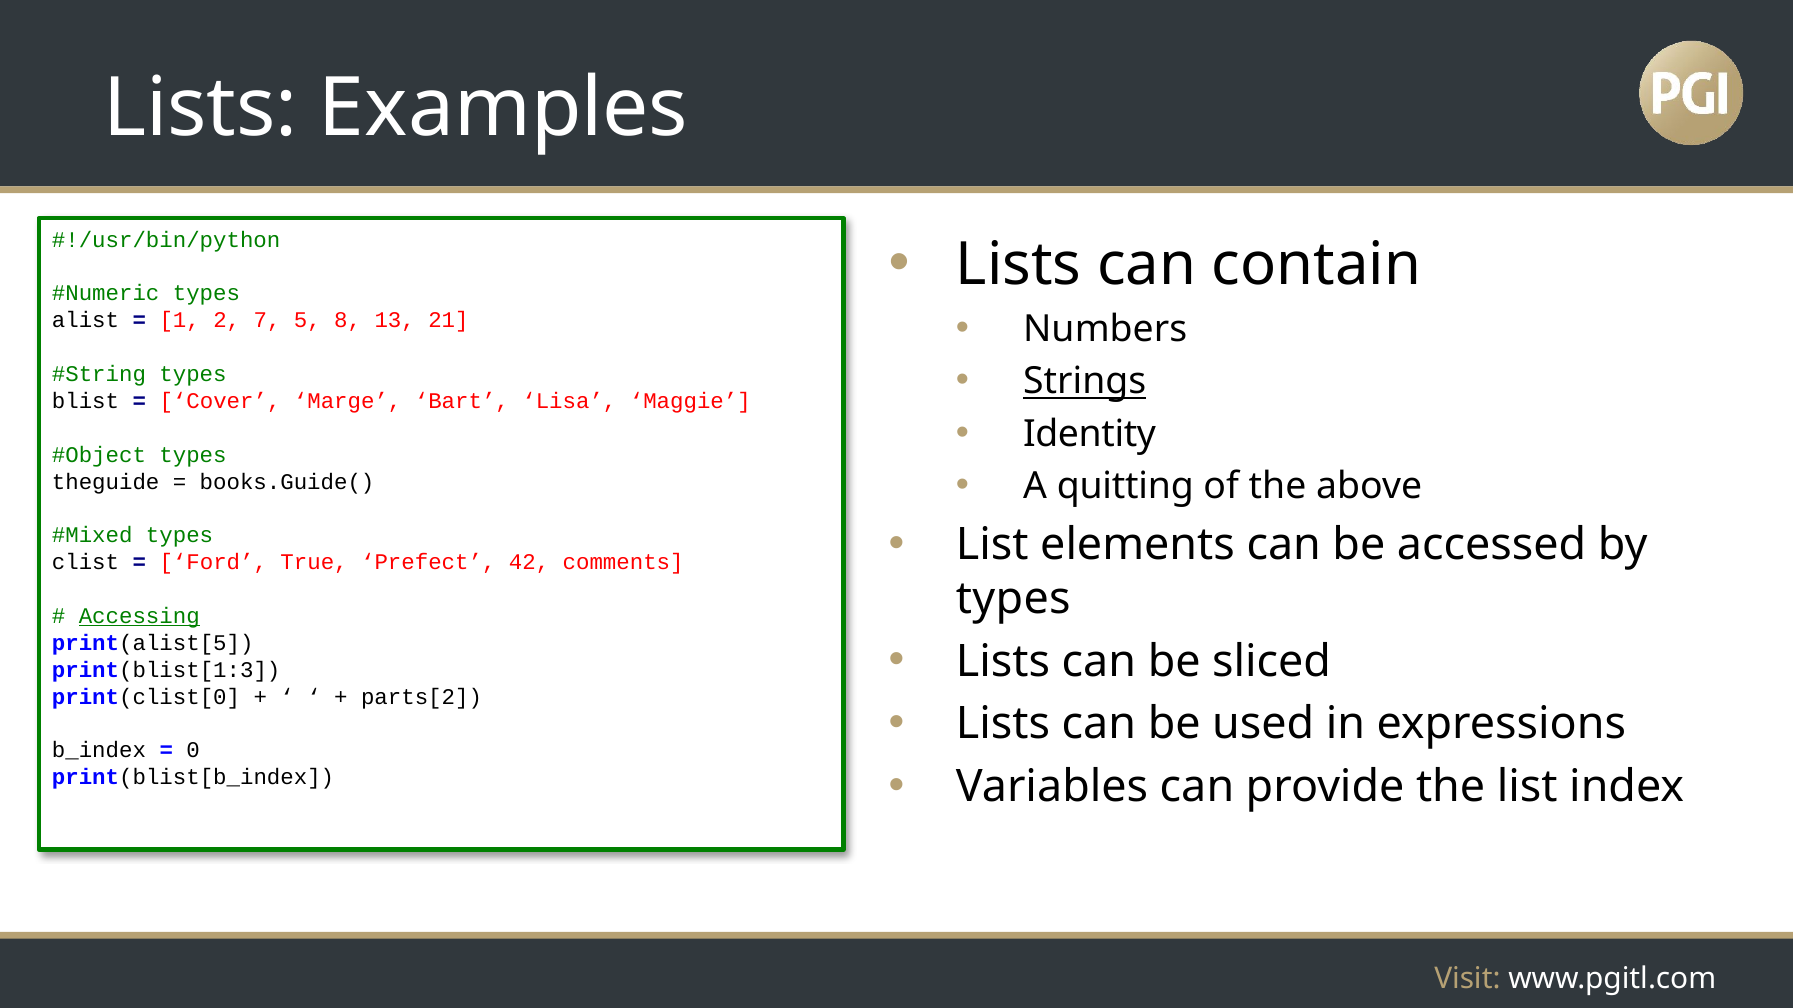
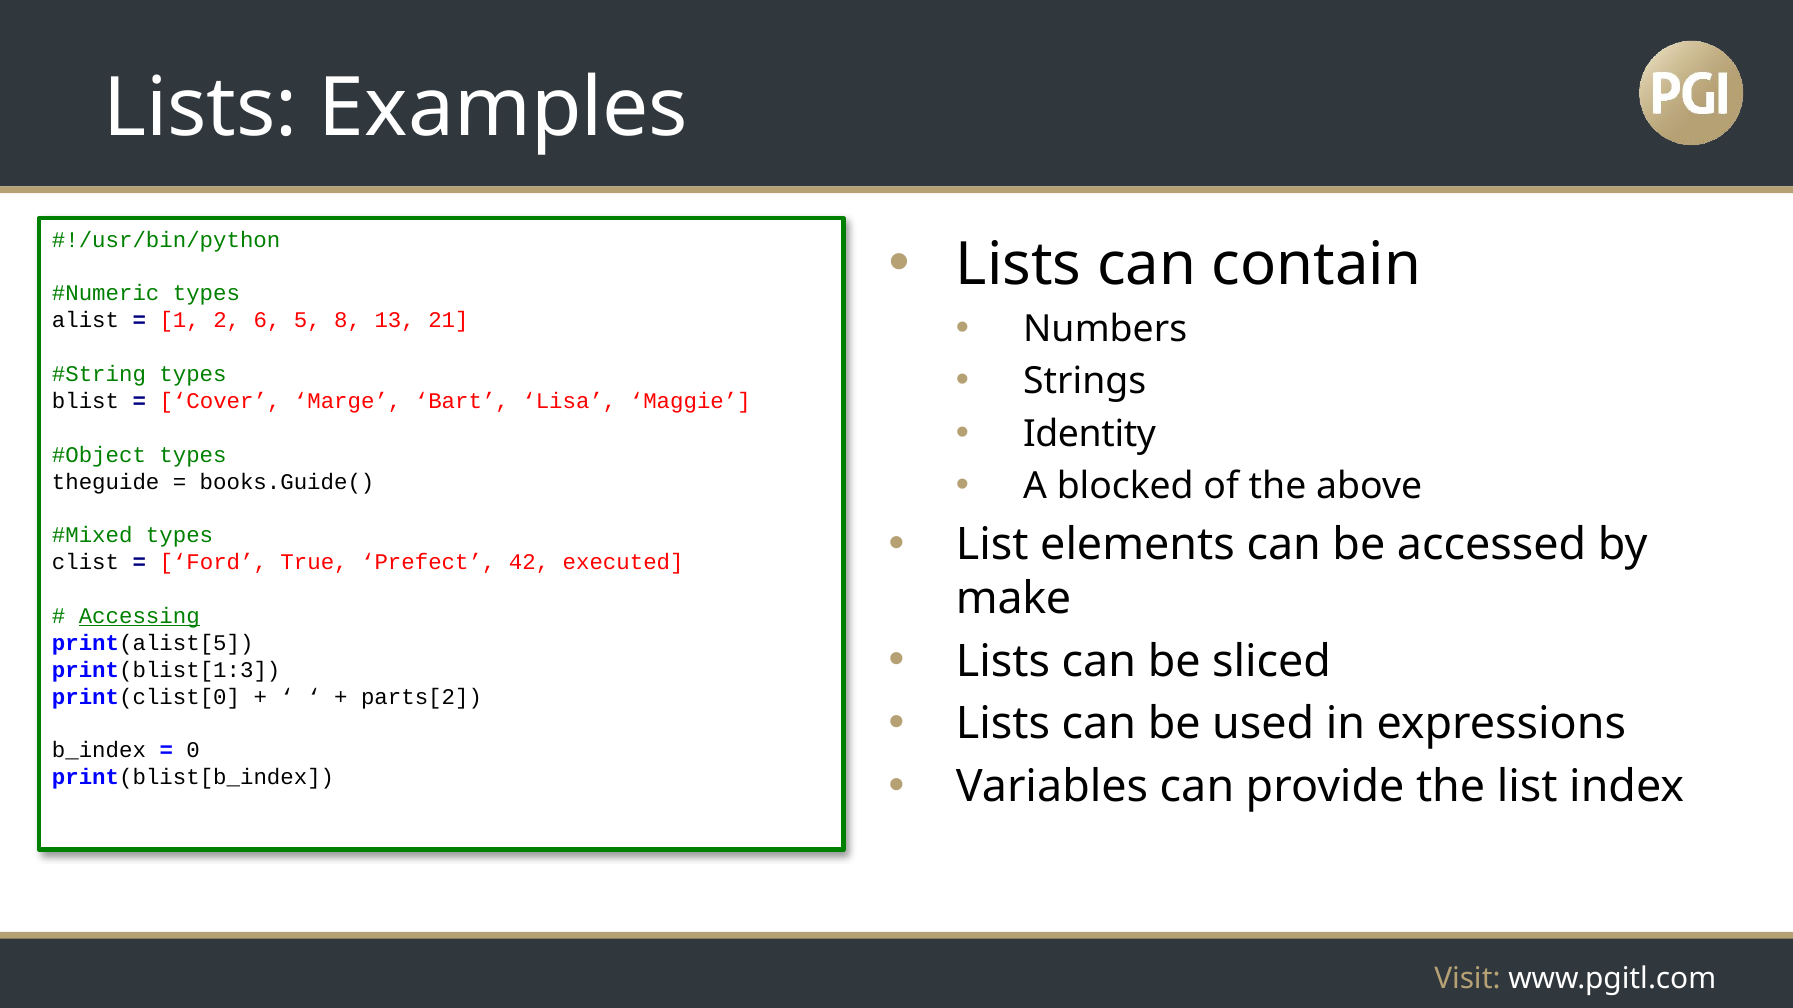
7: 7 -> 6 (267, 321)
Strings underline: present -> none (1085, 382)
quitting: quitting -> blocked (1125, 486)
comments: comments -> executed (623, 563)
types: types -> make (1014, 599)
